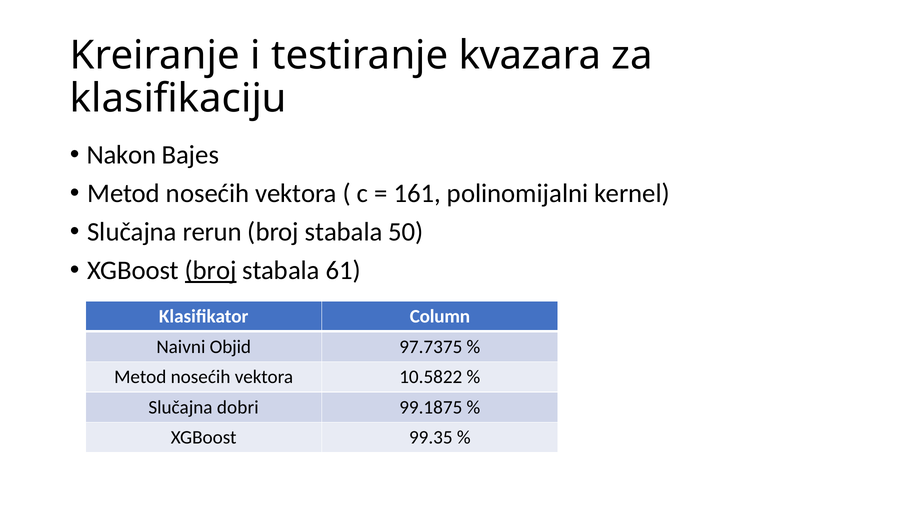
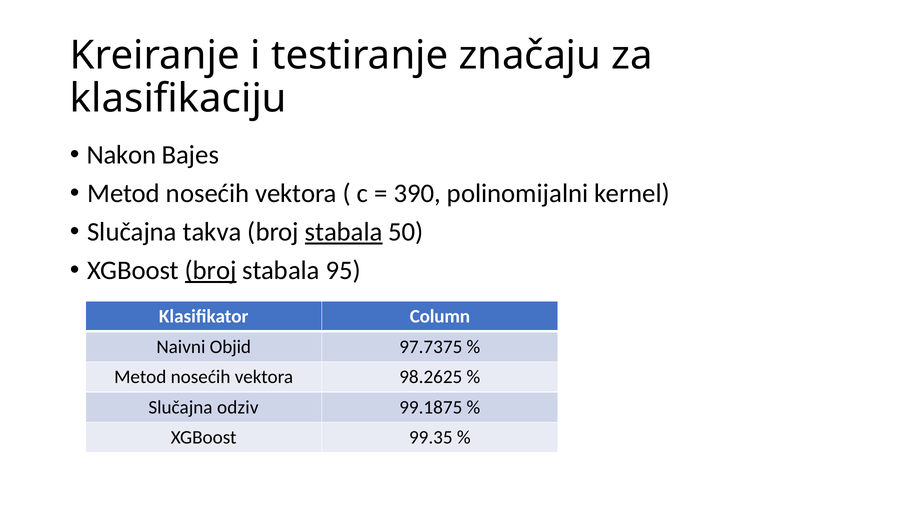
kvazara: kvazara -> značaju (530, 55)
161: 161 -> 390 (417, 194)
rerun: rerun -> takva (212, 232)
stabala underline: none -> present (344, 232)
61: 61 -> 95 (343, 271)
10.5822: 10.5822 -> 98.2625 (431, 377)
dobri: dobri -> odziv (238, 408)
